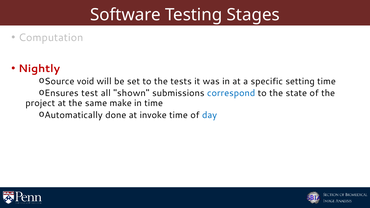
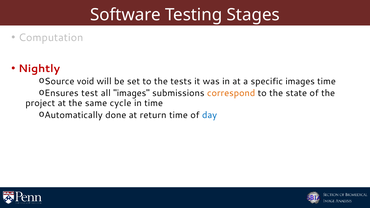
specific setting: setting -> images (300, 81)
all shown: shown -> images (131, 93)
correspond colour: blue -> orange (231, 93)
make: make -> cycle (121, 103)
invoke: invoke -> return (153, 115)
